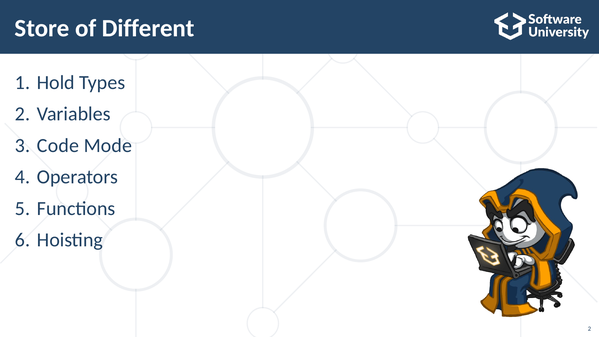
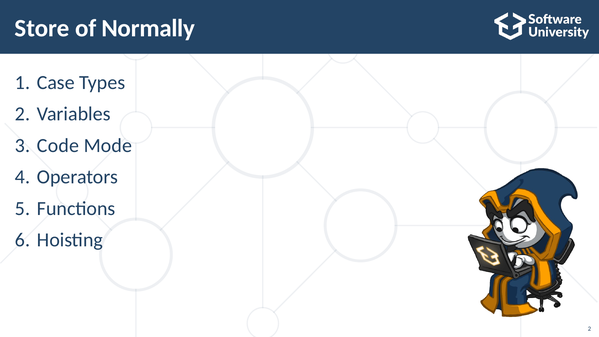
Different: Different -> Normally (148, 28)
Hold: Hold -> Case (56, 83)
